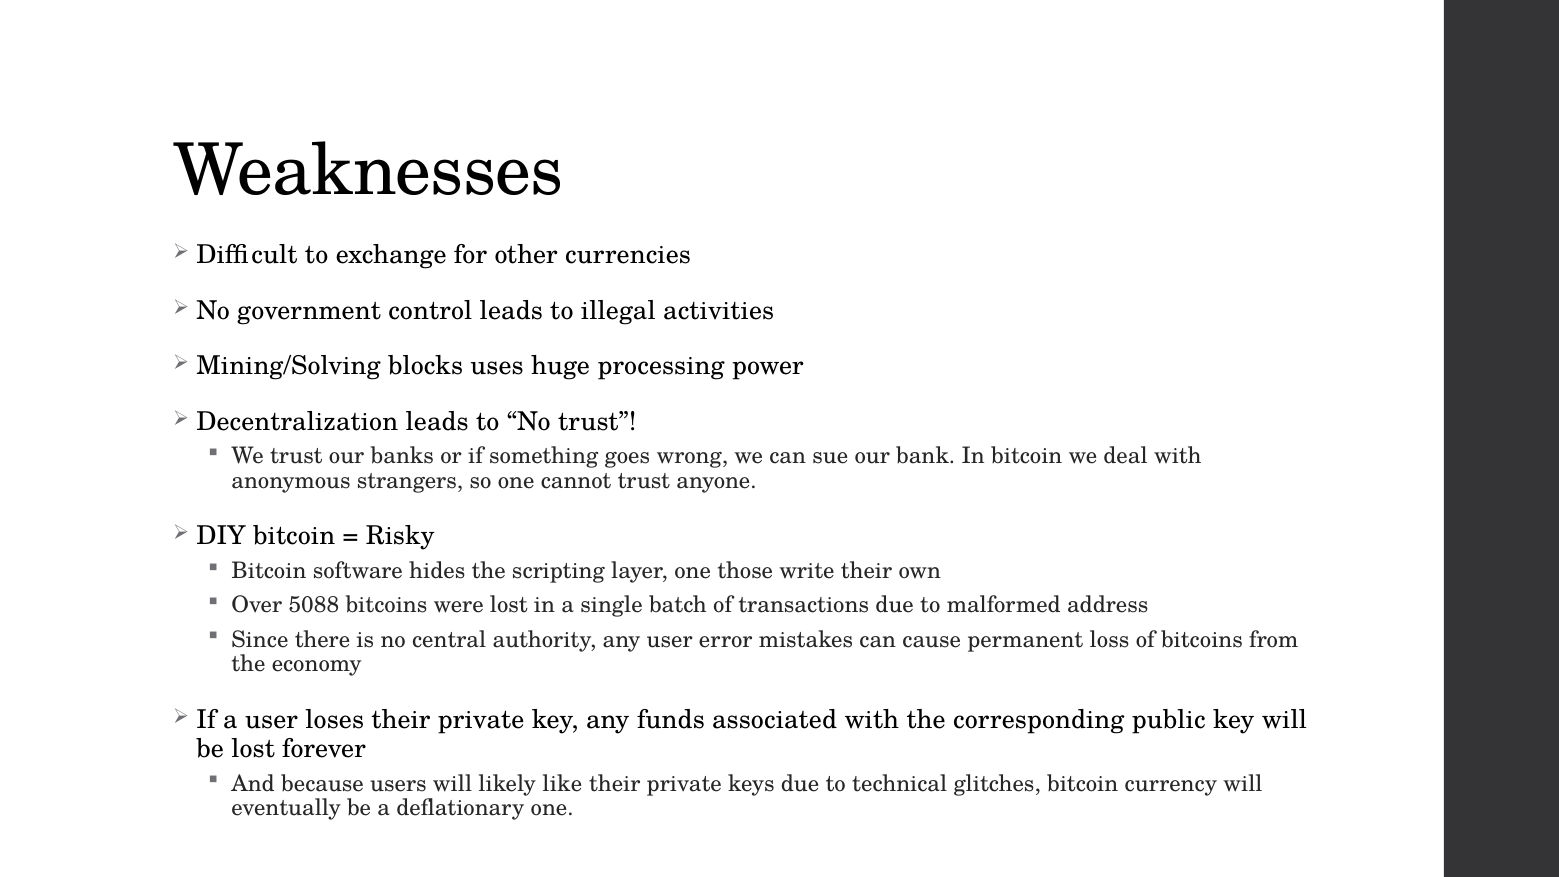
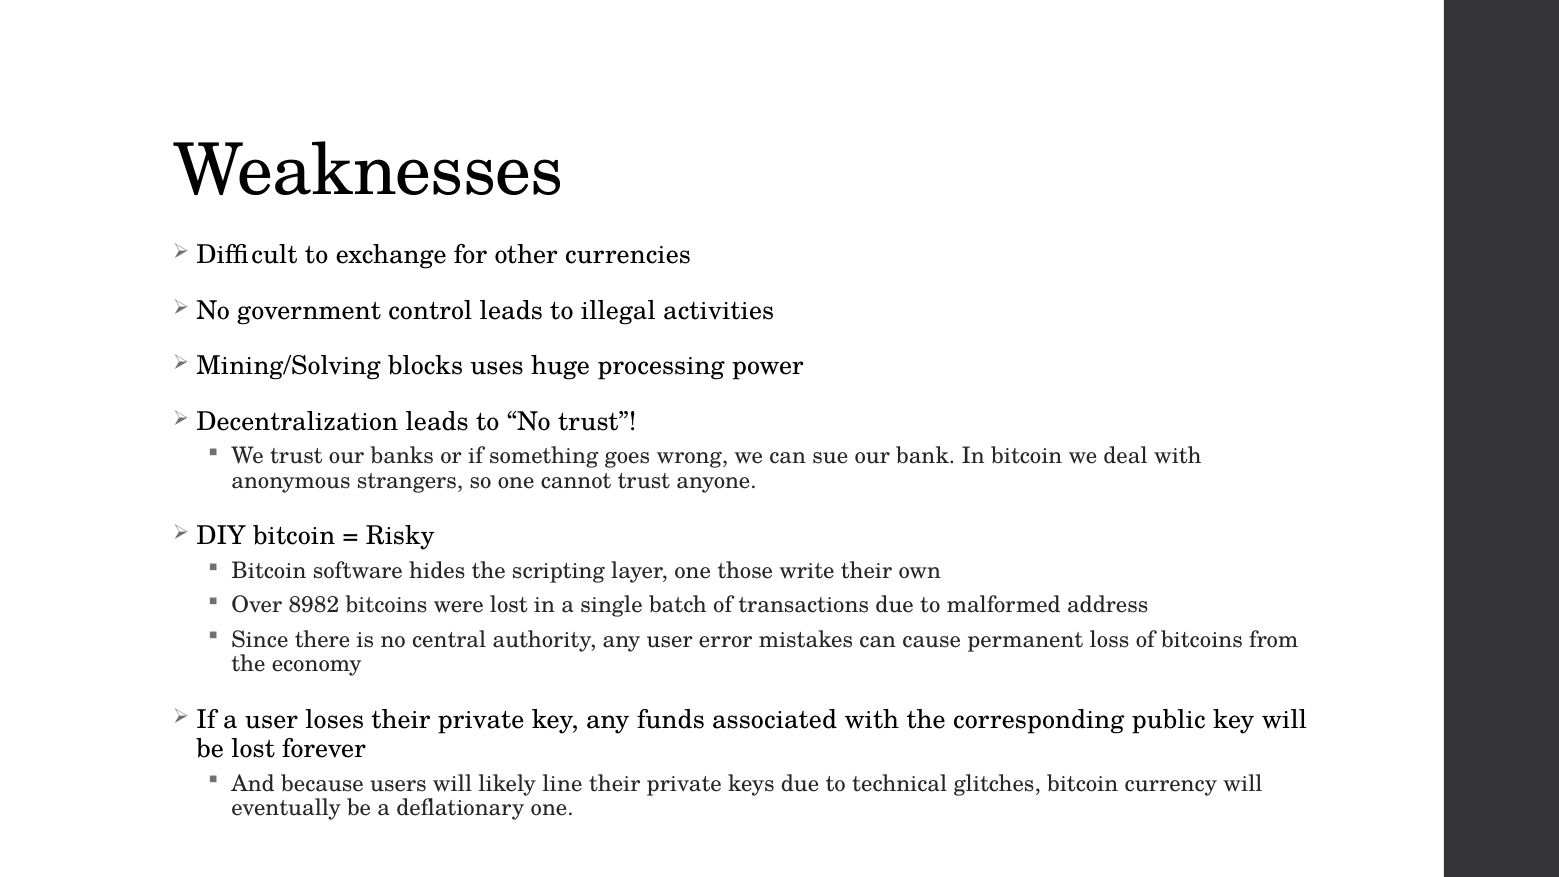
5088: 5088 -> 8982 (314, 605)
like: like -> line (562, 784)
